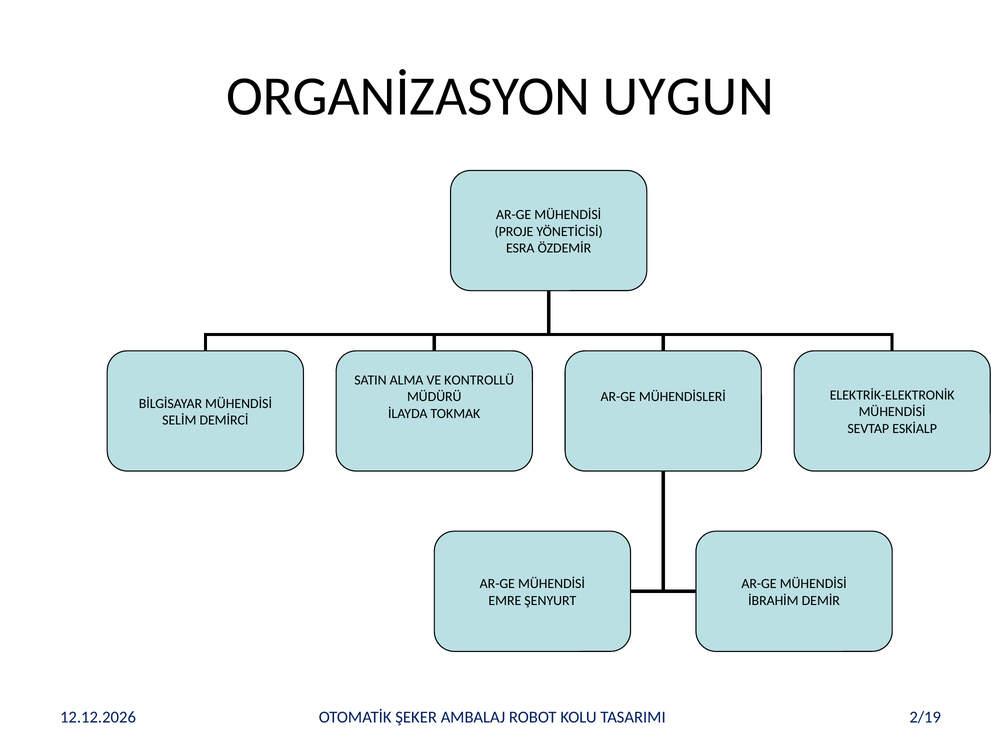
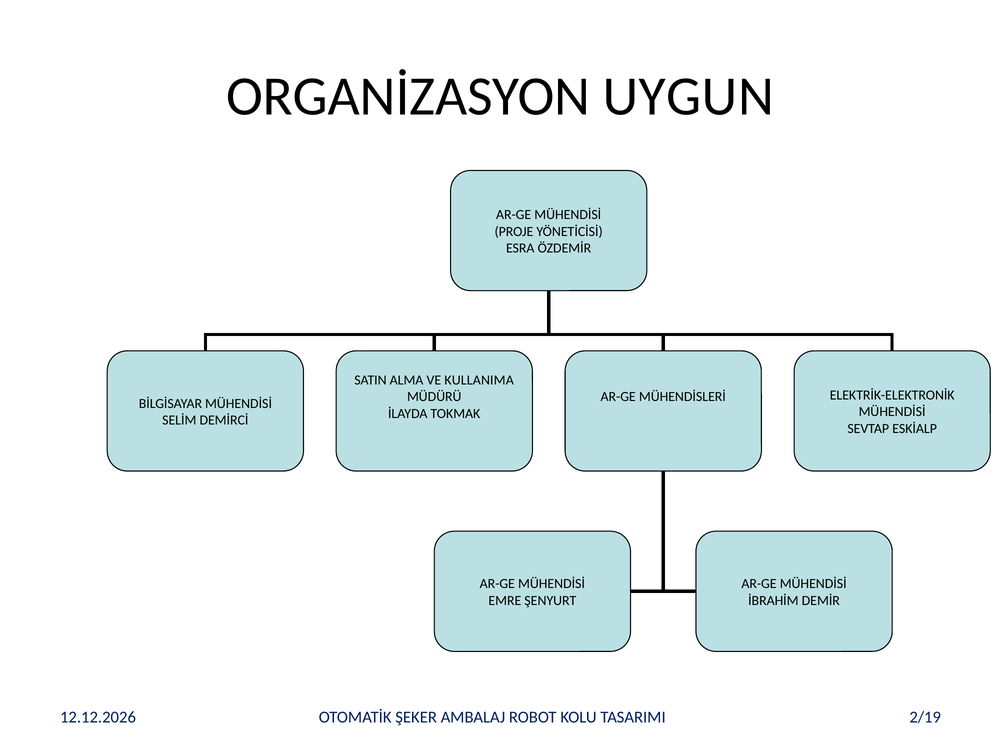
KONTROLLÜ: KONTROLLÜ -> KULLANIMA (479, 380)
